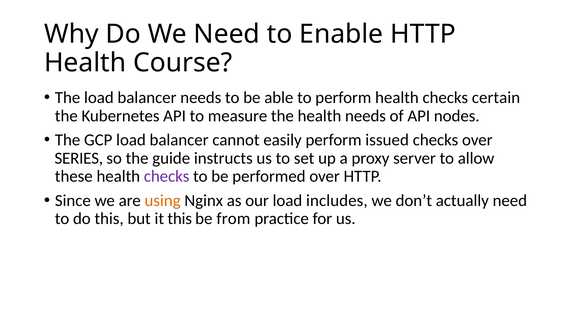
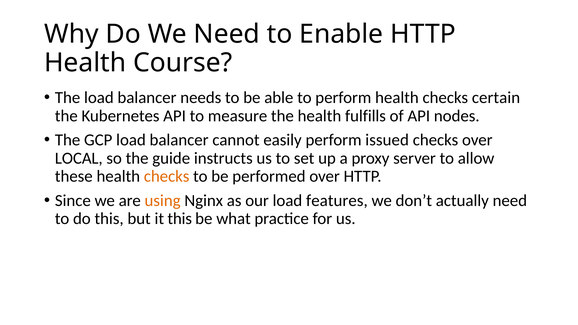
health needs: needs -> fulfills (365, 116)
SERIES: SERIES -> LOCAL (79, 158)
checks colour: purple -> orange (167, 176)
includes: includes -> features (337, 201)
from: from -> what (233, 219)
